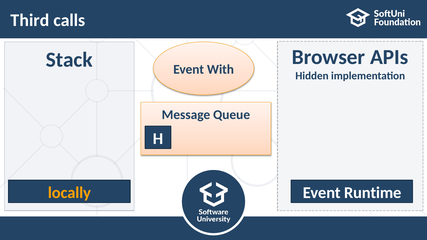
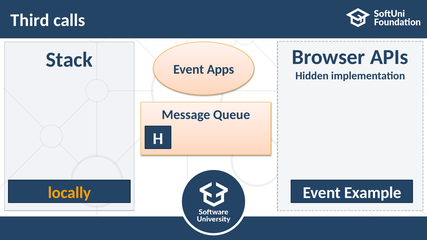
With: With -> Apps (221, 69)
Runtime: Runtime -> Example (373, 193)
